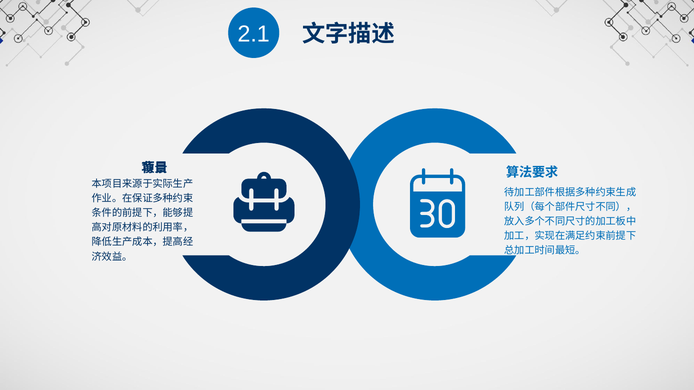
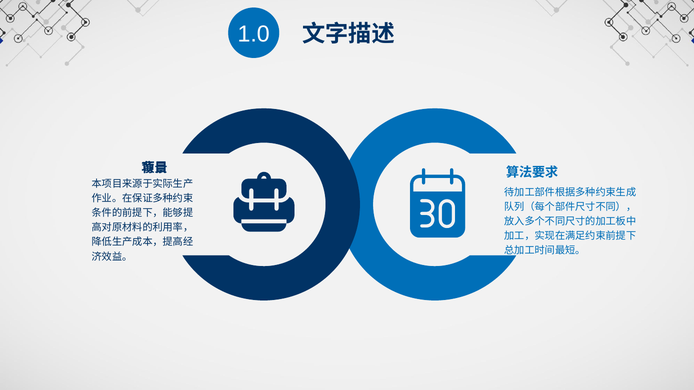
2.1: 2.1 -> 1.0 (254, 34)
